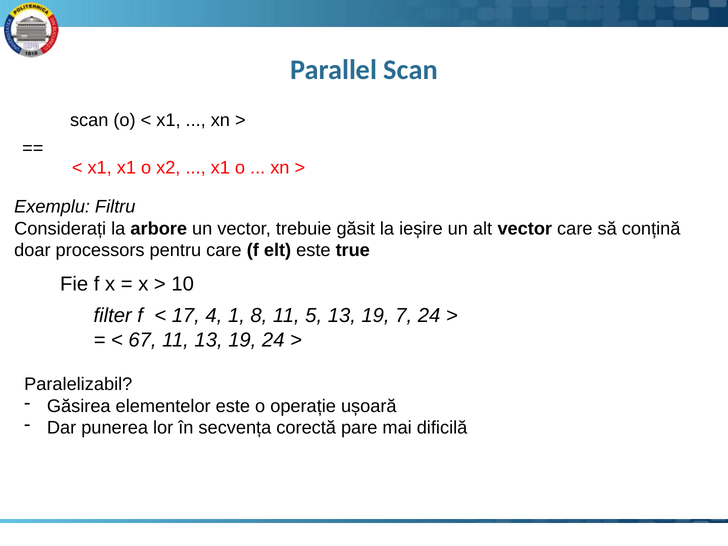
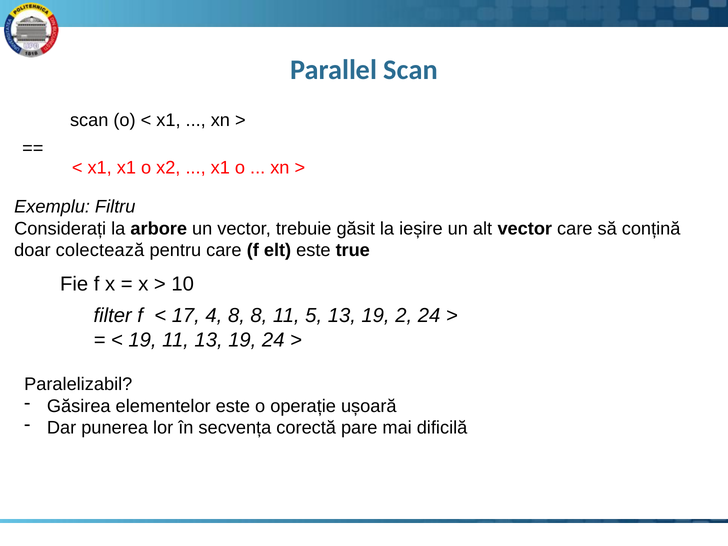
processors: processors -> colectează (100, 250)
4 1: 1 -> 8 (236, 316)
7: 7 -> 2 (404, 316)
67: 67 -> 19 (142, 340)
